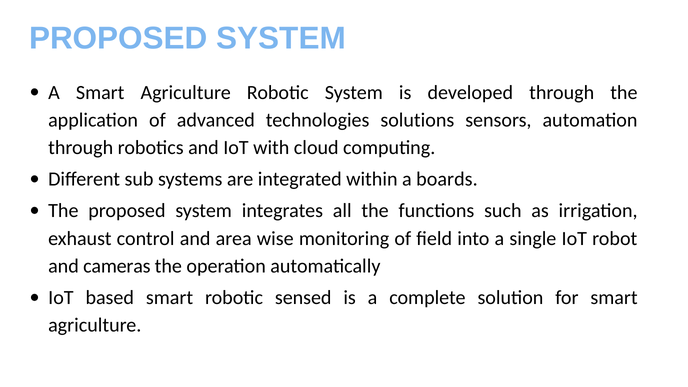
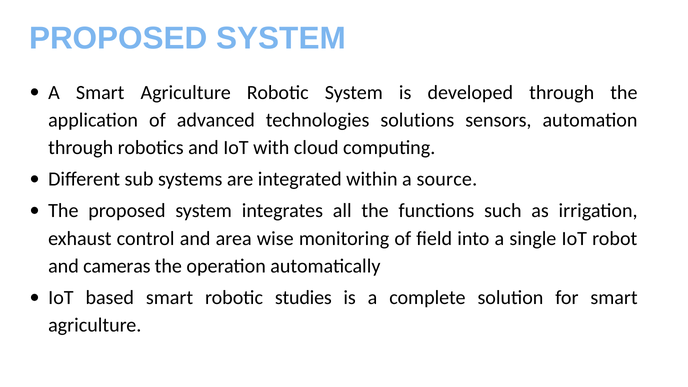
boards: boards -> source (447, 179)
sensed: sensed -> studies (303, 298)
